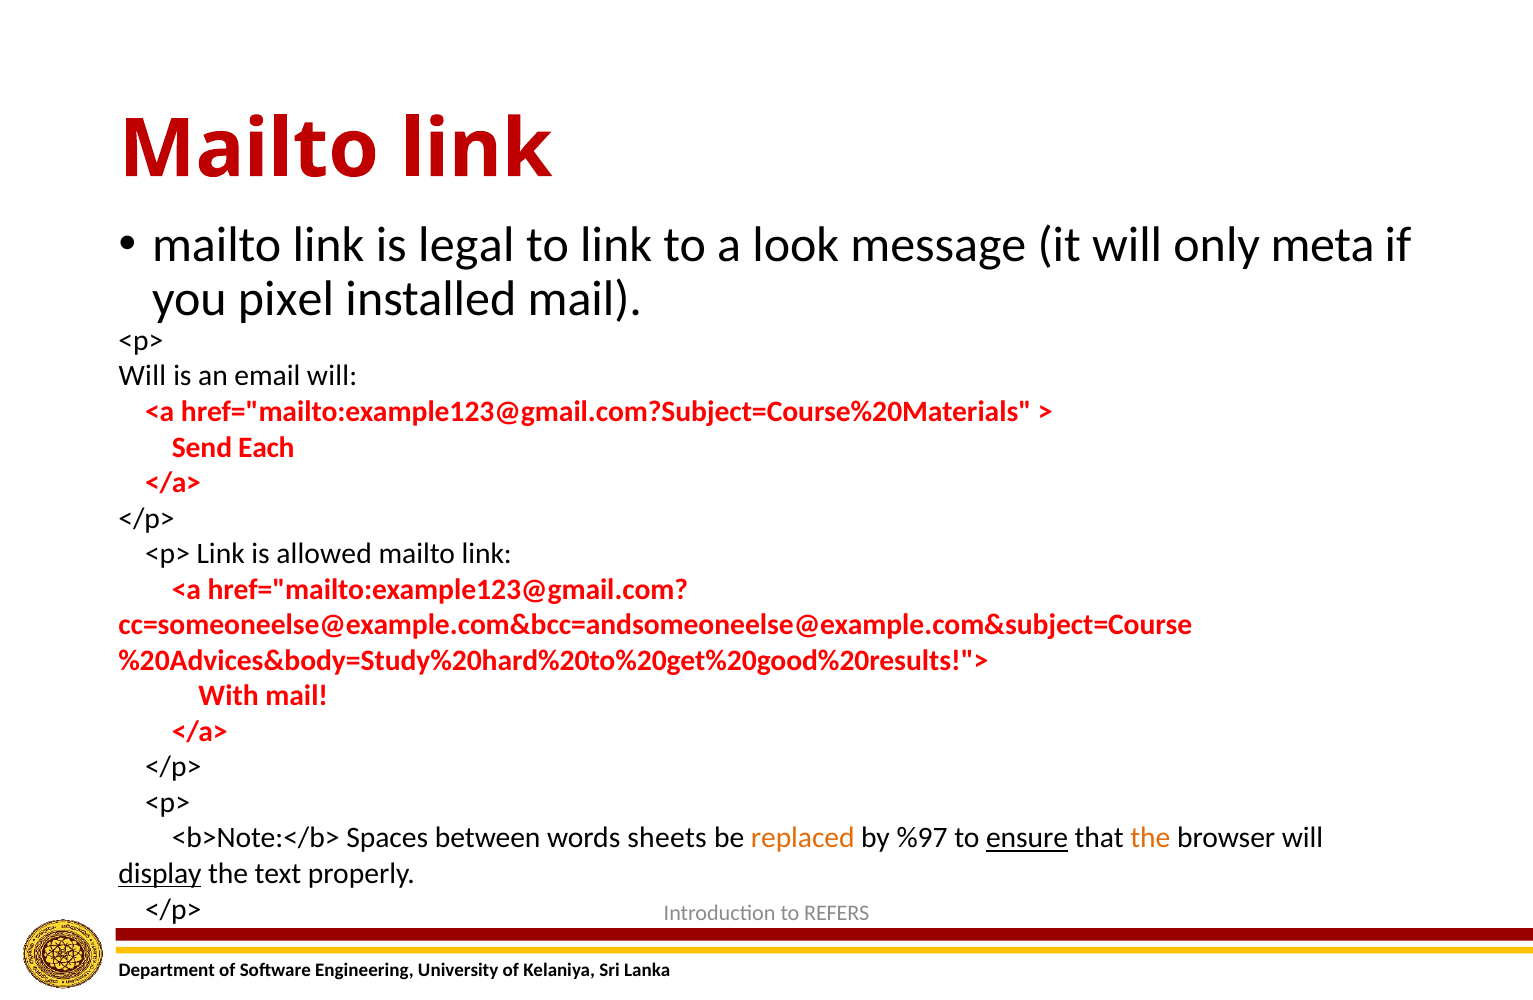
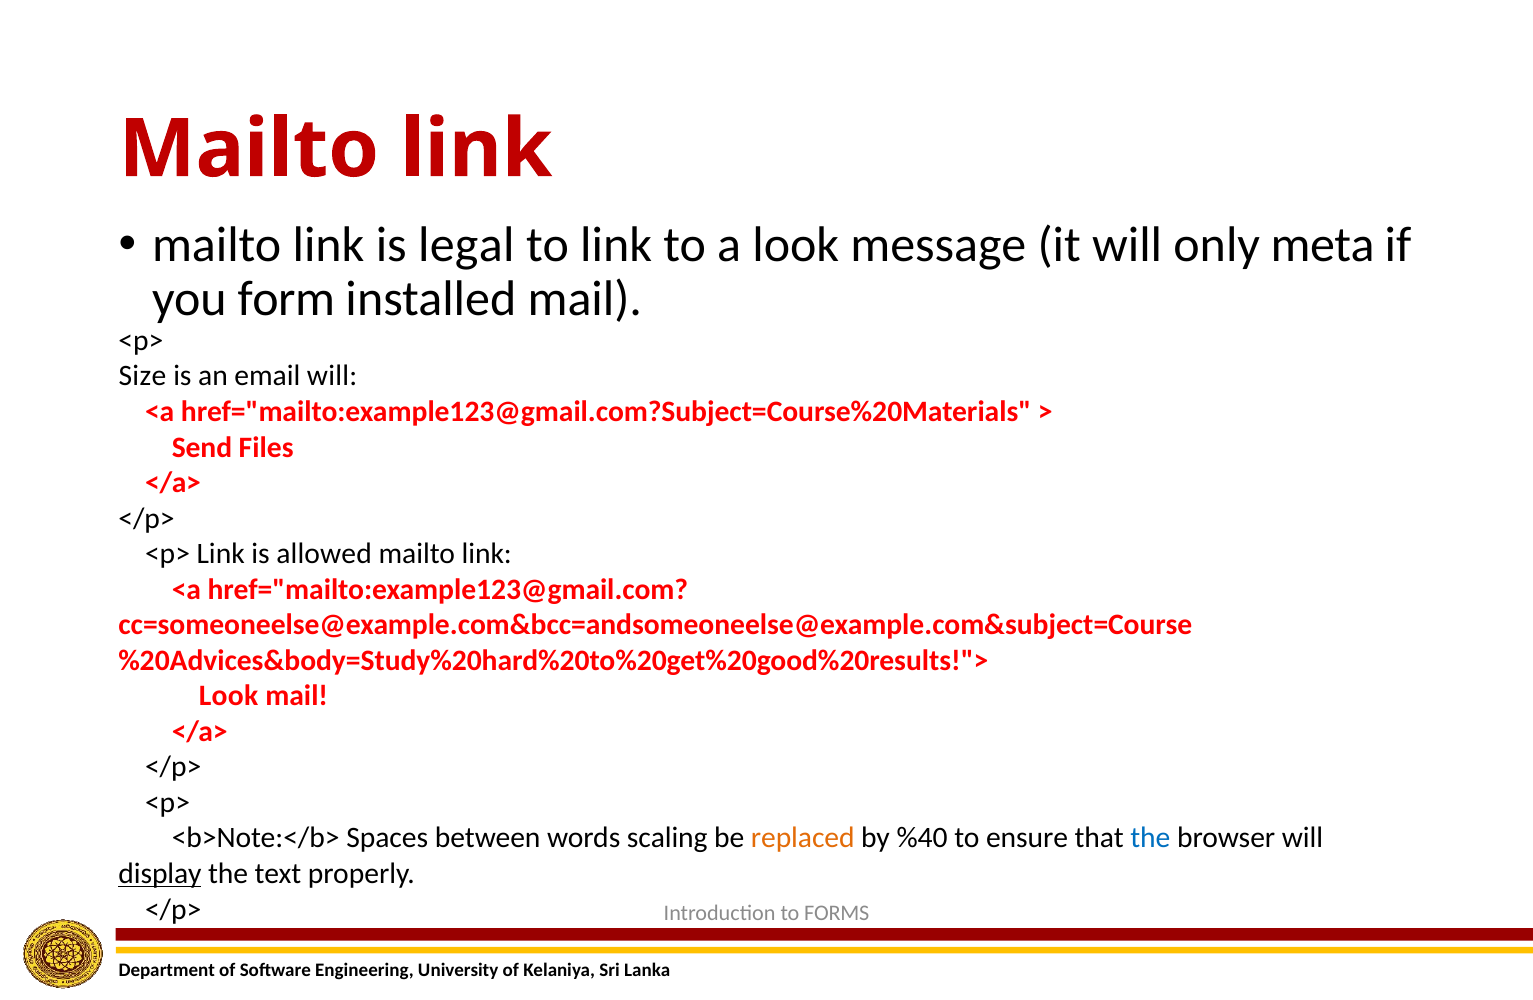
pixel: pixel -> form (286, 299)
Will: Will -> Size (142, 376)
Each: Each -> Files (266, 447)
With: With -> Look (229, 696)
sheets: sheets -> scaling (667, 838)
%97: %97 -> %40 (922, 838)
ensure underline: present -> none (1027, 838)
the colour: orange -> blue (1150, 838)
REFERS: REFERS -> FORMS (837, 912)
